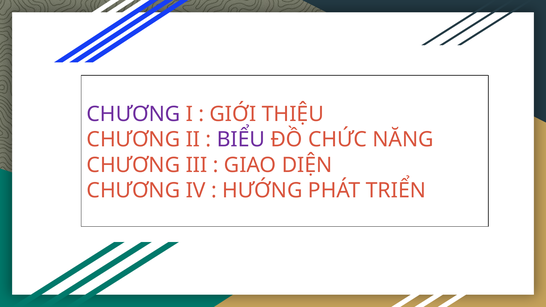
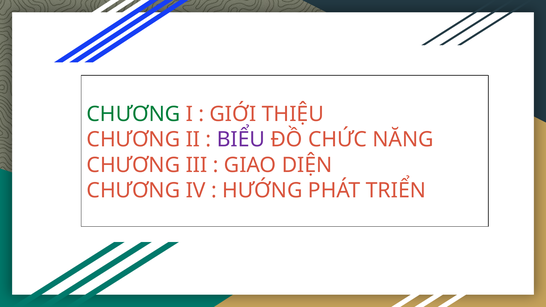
CHƯƠNG colour: purple -> green (133, 114)
